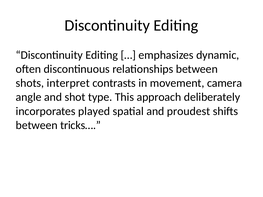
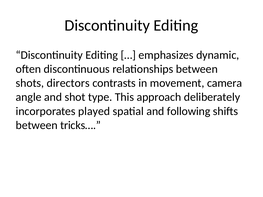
interpret: interpret -> directors (68, 83)
proudest: proudest -> following (189, 111)
